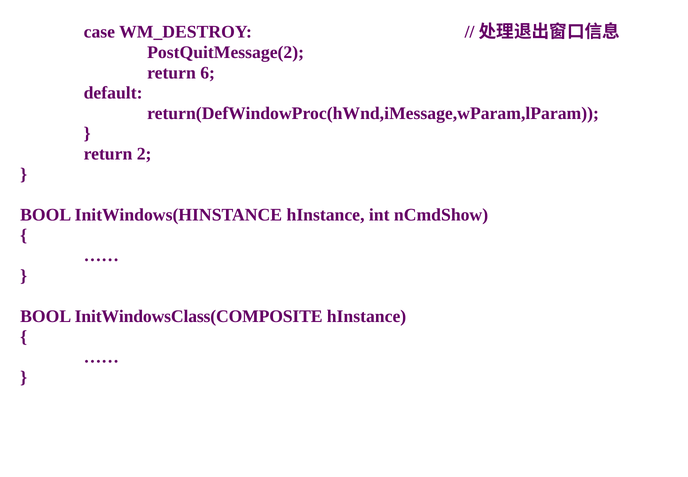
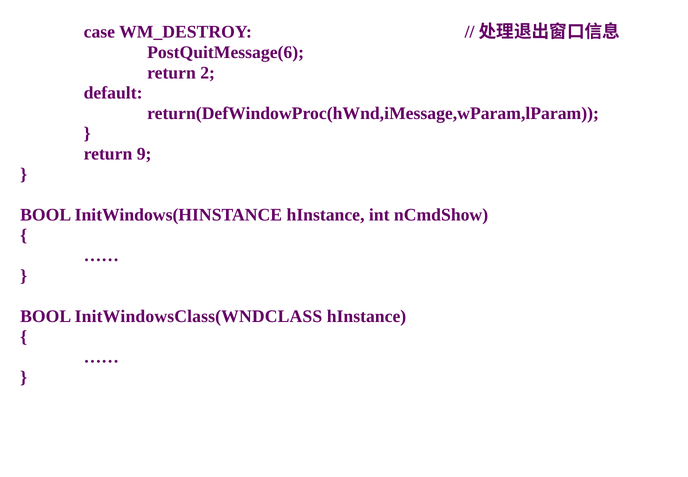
PostQuitMessage(2: PostQuitMessage(2 -> PostQuitMessage(6 (226, 52)
6: 6 -> 2 (208, 73)
2: 2 -> 9 (144, 154)
InitWindowsClass(COMPOSITE: InitWindowsClass(COMPOSITE -> InitWindowsClass(WNDCLASS (198, 316)
